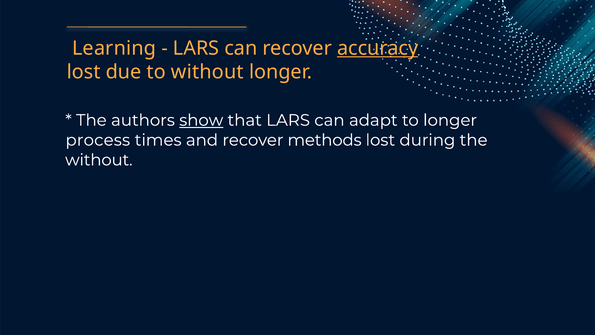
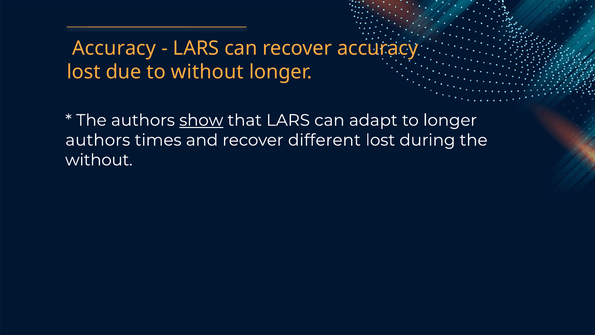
Learning: Learning -> Accuracy (114, 48)
accuracy underline: present -> none (378, 48)
process: process -> authors (98, 140)
methods: methods -> different (324, 140)
